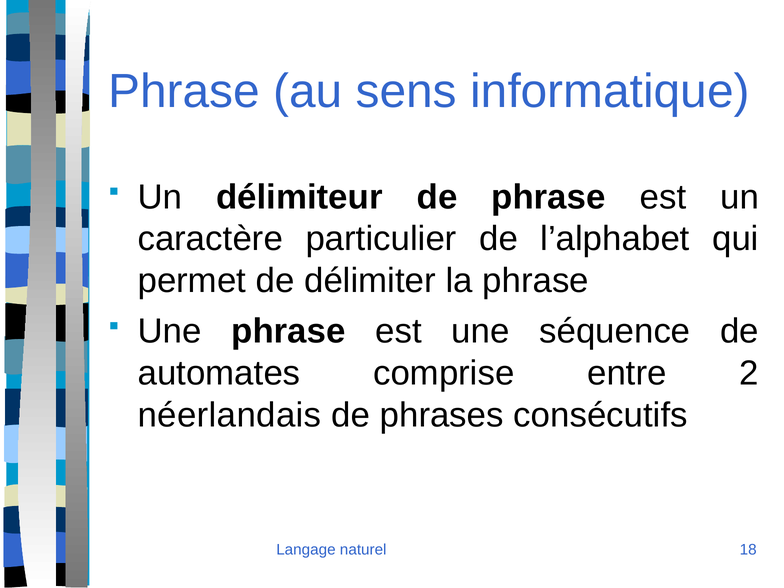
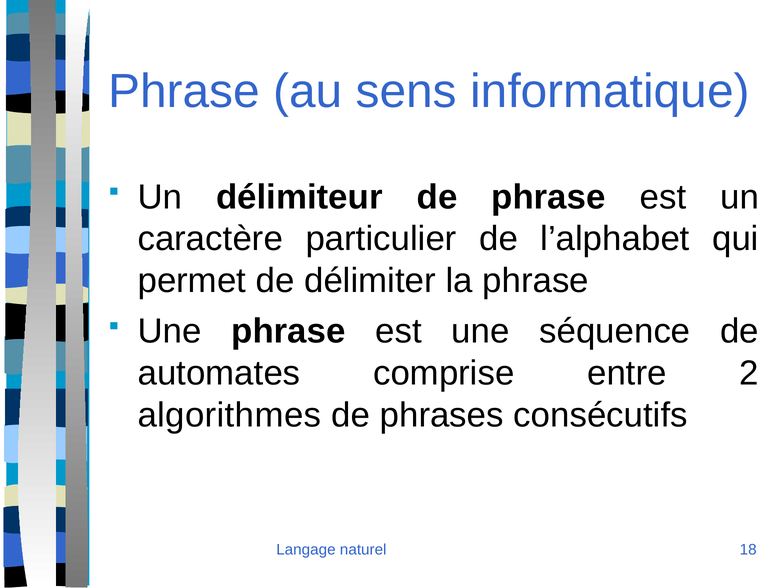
néerlandais: néerlandais -> algorithmes (229, 415)
